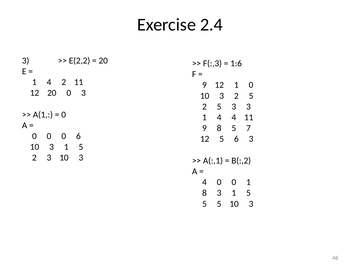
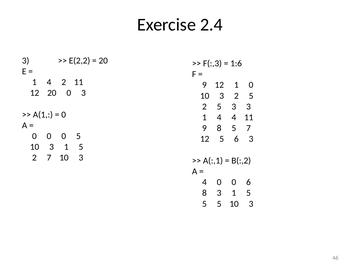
0 6: 6 -> 5 (78, 136)
2 3: 3 -> 7 (49, 158)
0 1: 1 -> 6 (249, 182)
